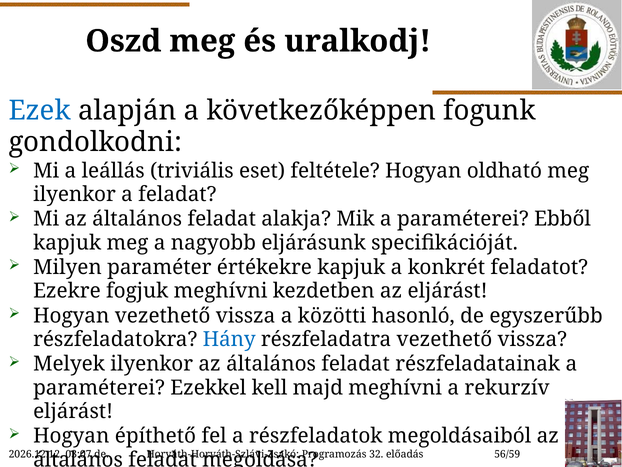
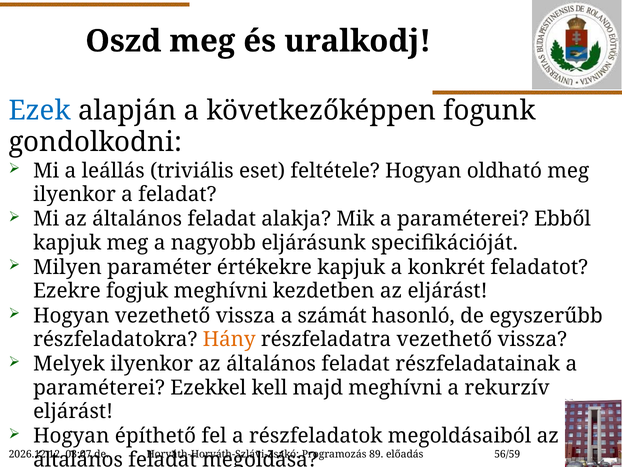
közötti: közötti -> számát (332, 315)
Hány colour: blue -> orange (229, 339)
32: 32 -> 89 (376, 454)
